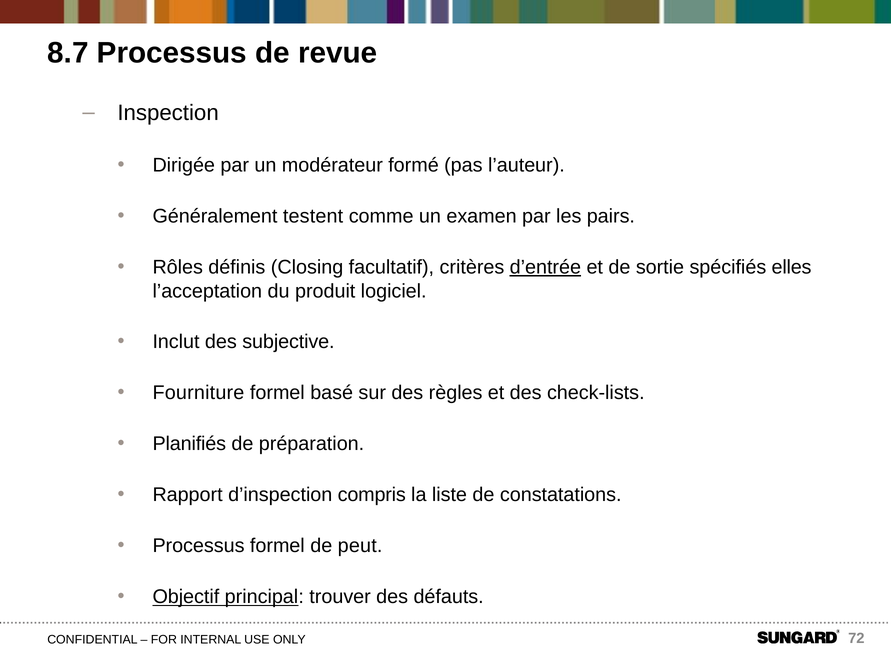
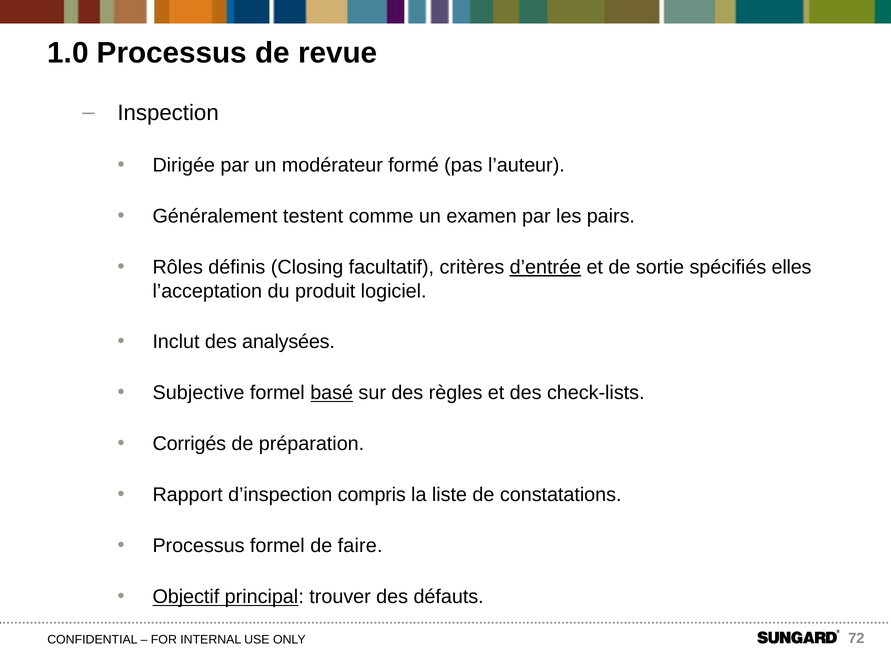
8.7: 8.7 -> 1.0 (68, 53)
subjective: subjective -> analysées (288, 342)
Fourniture: Fourniture -> Subjective (198, 393)
basé underline: none -> present (332, 393)
Planifiés: Planifiés -> Corrigés (189, 444)
peut: peut -> faire (360, 546)
